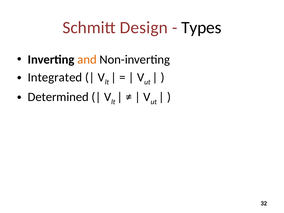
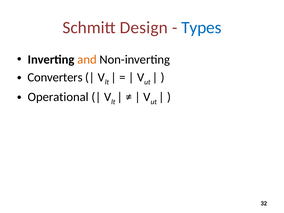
Types colour: black -> blue (201, 27)
Integrated: Integrated -> Converters (55, 77)
Determined: Determined -> Operational (58, 97)
